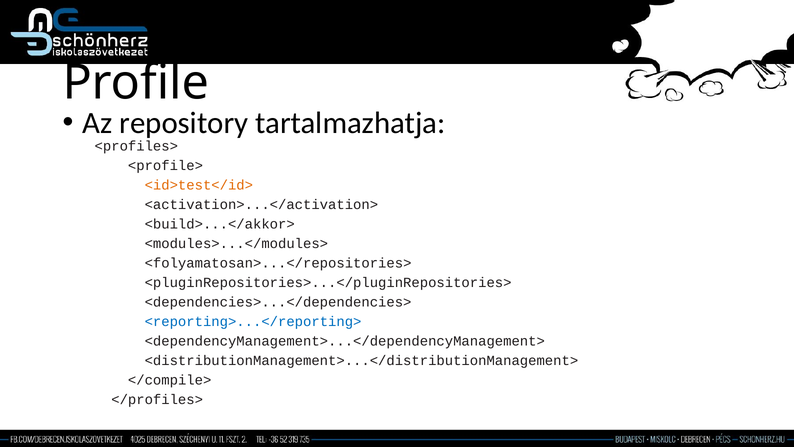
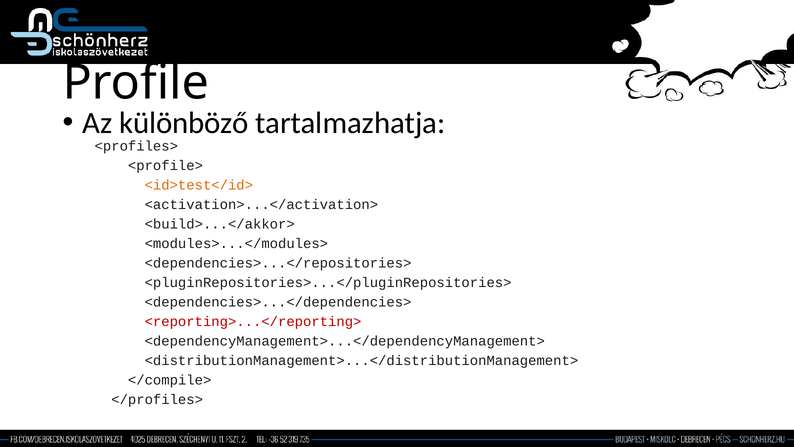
repository: repository -> különböző (184, 123)
<folyamatosan>...</repositories>: <folyamatosan>...</repositories> -> <dependencies>...</repositories> (278, 263)
<reporting>...</reporting> colour: blue -> red (253, 321)
